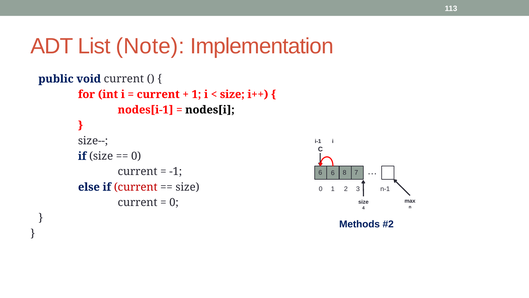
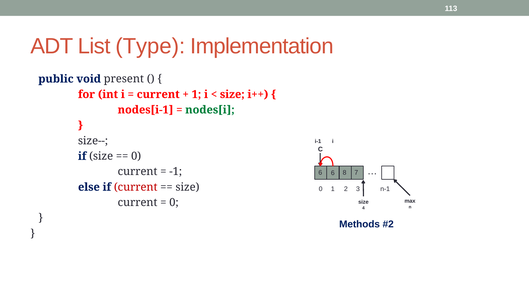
Note: Note -> Type (150, 46)
void current: current -> present (124, 79)
nodes[i colour: black -> green (210, 110)
